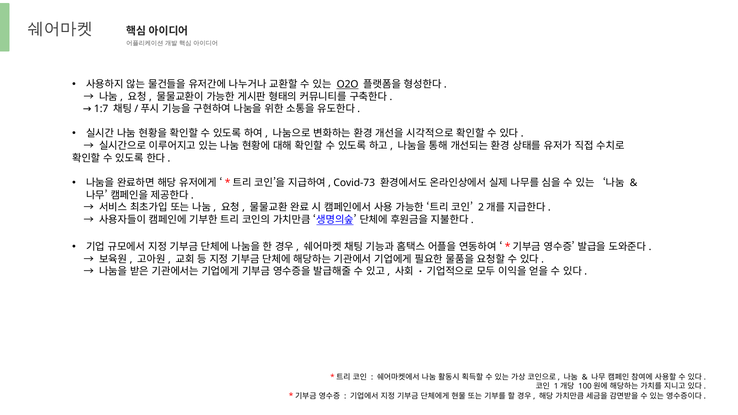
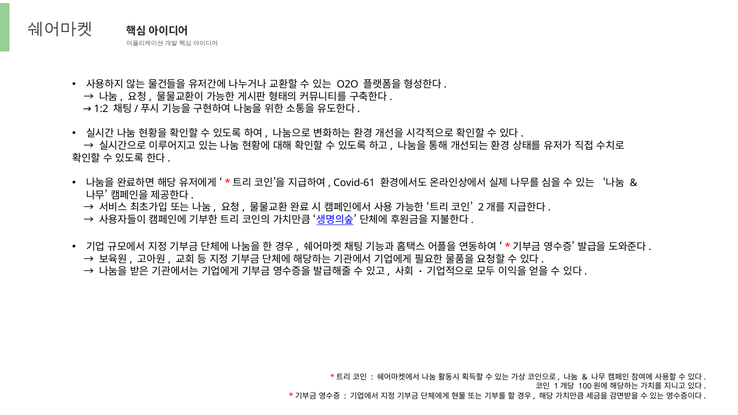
O2O underline: present -> none (348, 84)
1:7: 1:7 -> 1:2 (101, 109)
Covid-73: Covid-73 -> Covid-61 (354, 183)
